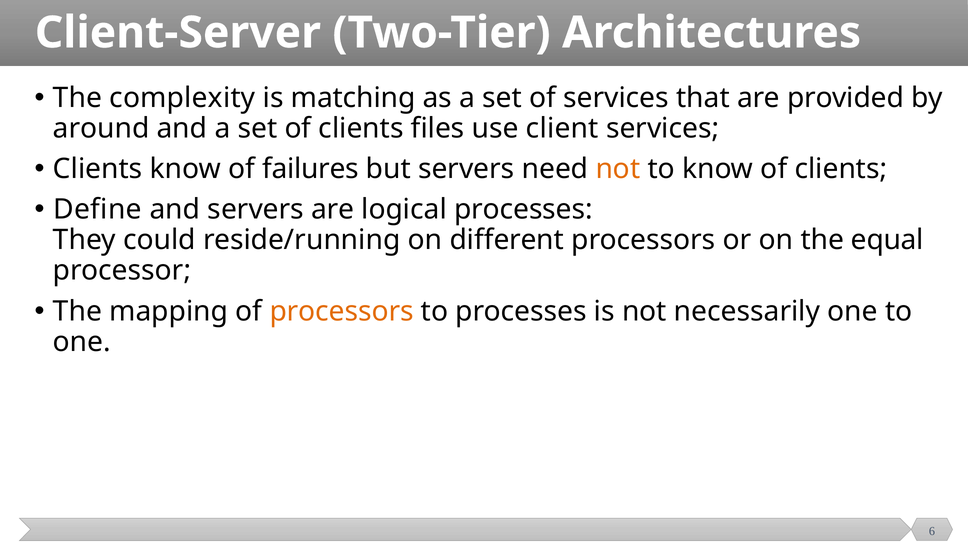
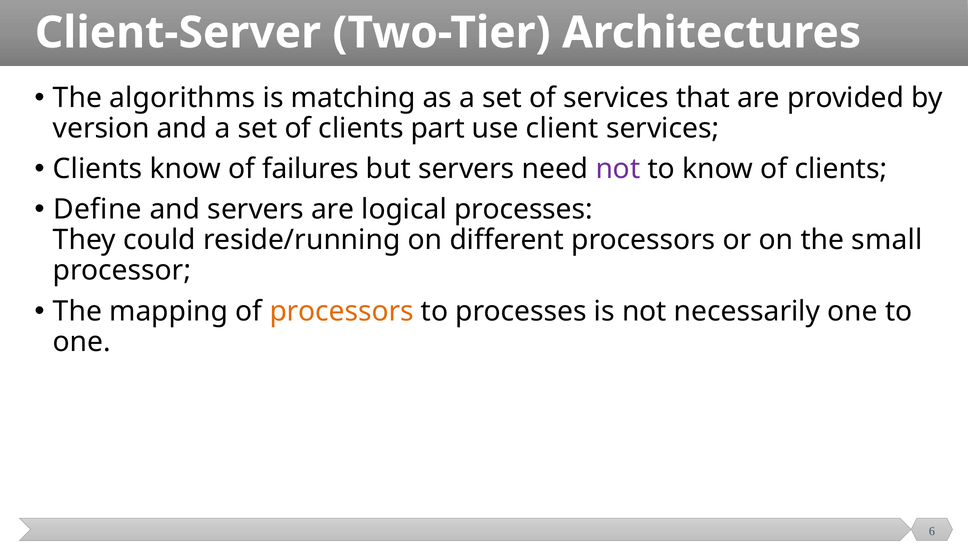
complexity: complexity -> algorithms (182, 98)
around: around -> version (101, 128)
files: files -> part (438, 128)
not colour: orange -> purple (618, 169)
equal: equal -> small (887, 240)
